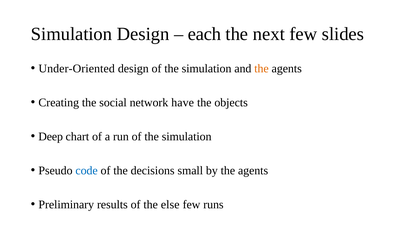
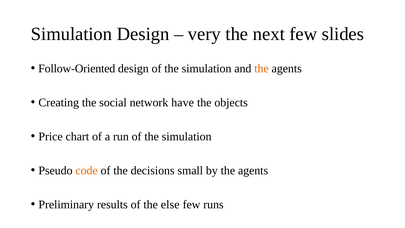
each: each -> very (204, 34)
Under-Oriented: Under-Oriented -> Follow-Oriented (77, 68)
Deep: Deep -> Price (51, 136)
code colour: blue -> orange (87, 170)
